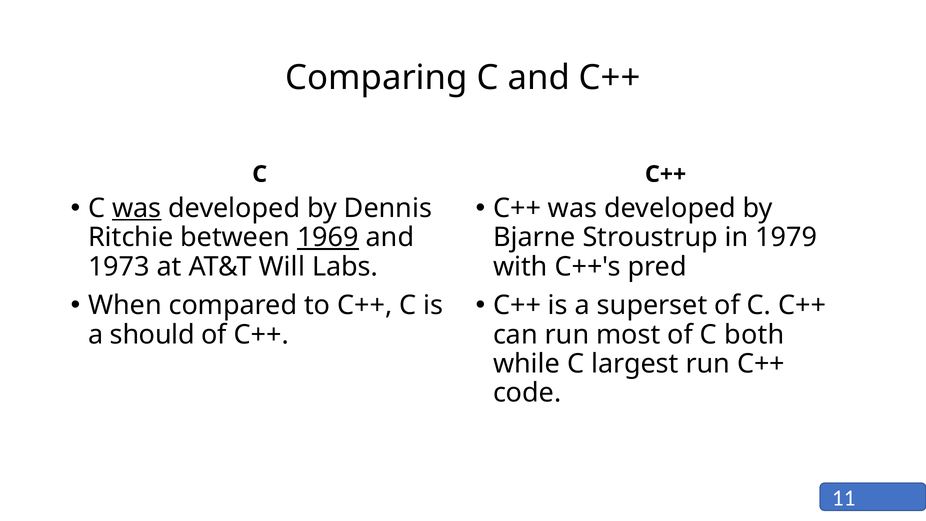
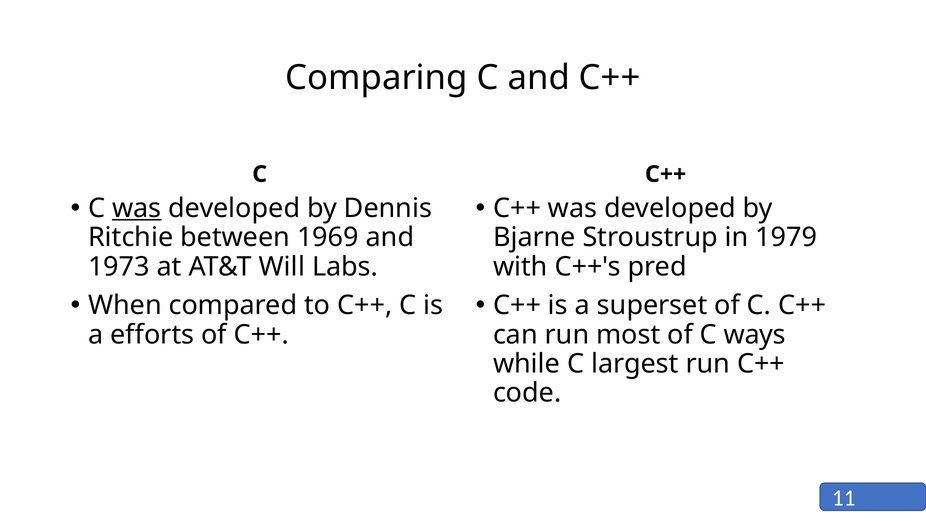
1969 underline: present -> none (328, 237)
should: should -> efforts (152, 335)
both: both -> ways (755, 335)
